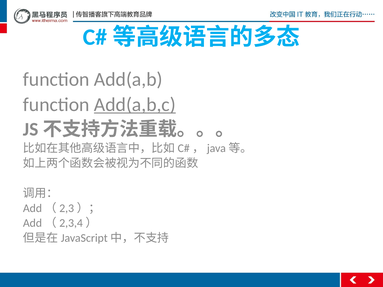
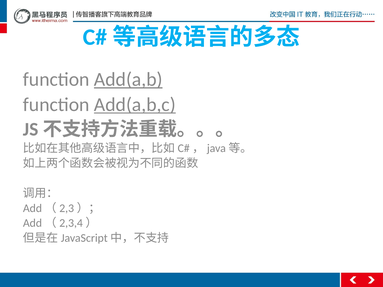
Add(a,b underline: none -> present (128, 79)
